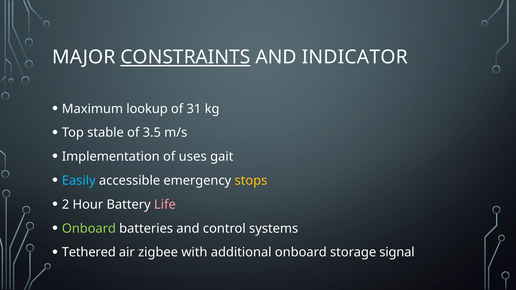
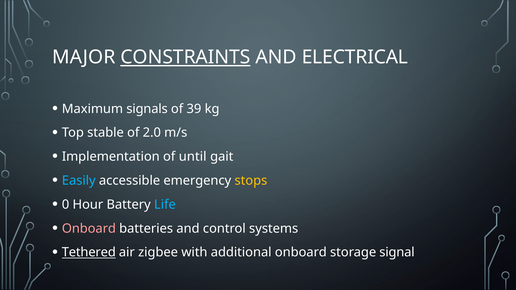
INDICATOR: INDICATOR -> ELECTRICAL (355, 57)
lookup: lookup -> signals (147, 109)
31: 31 -> 39 (194, 109)
3.5: 3.5 -> 2.0 (152, 133)
uses: uses -> until (193, 157)
2: 2 -> 0 (66, 205)
Life colour: pink -> light blue (165, 205)
Onboard colour: light green -> pink (89, 229)
Tethered underline: none -> present (89, 253)
